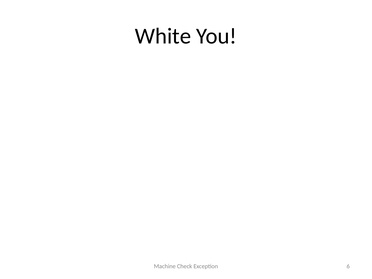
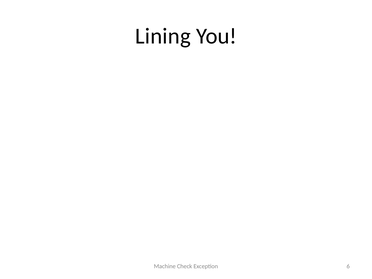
White: White -> Lining (163, 36)
